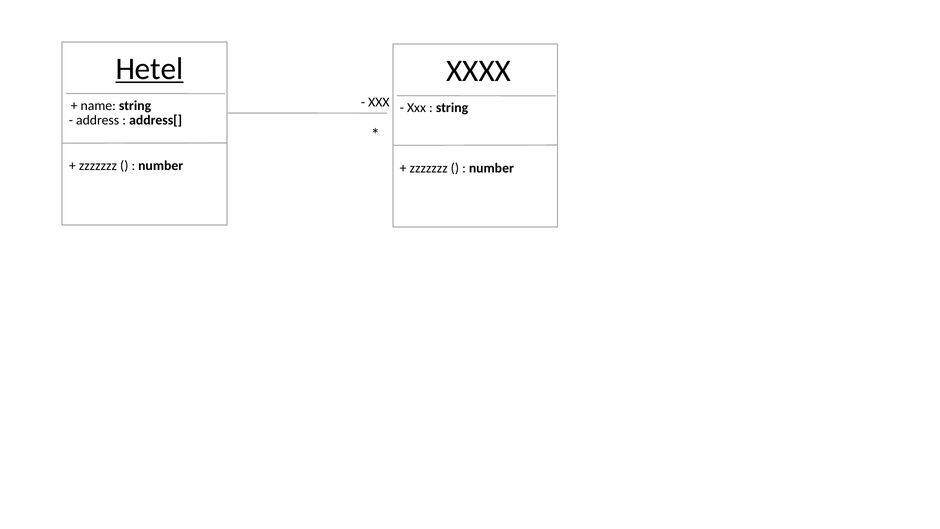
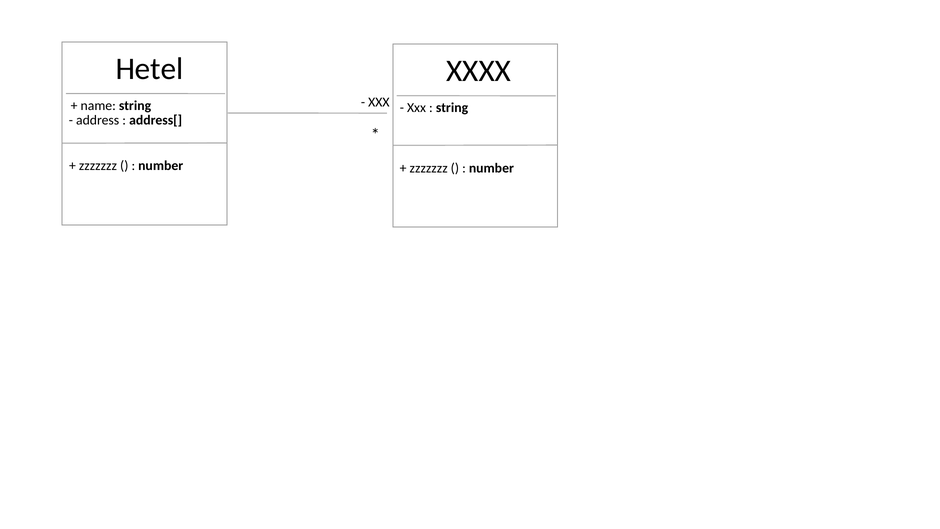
Hetel underline: present -> none (150, 69)
